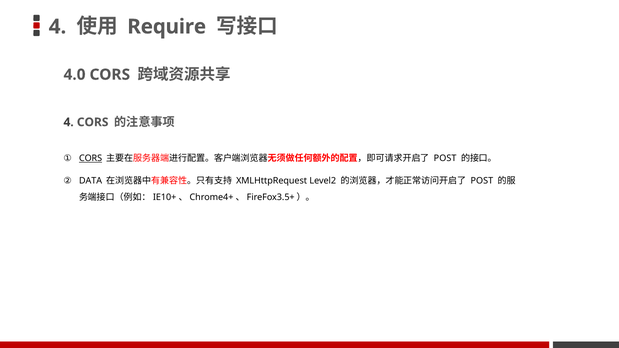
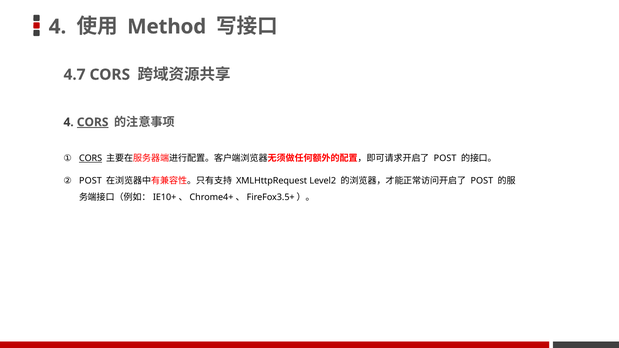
Require: Require -> Method (167, 27)
4.0: 4.0 -> 4.7 (75, 75)
CORS underline: none -> present (93, 122)
DATA: DATA -> POST (90, 181)
